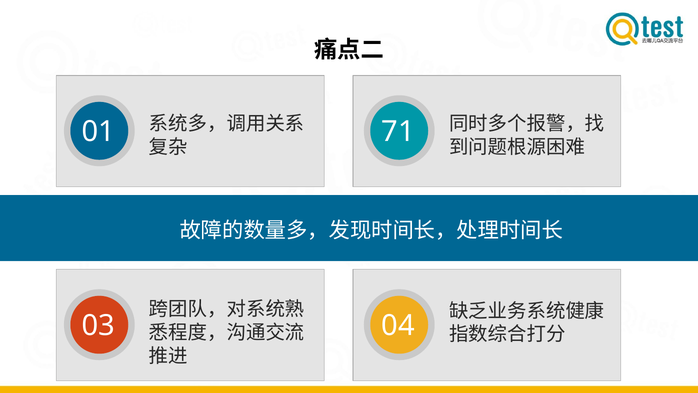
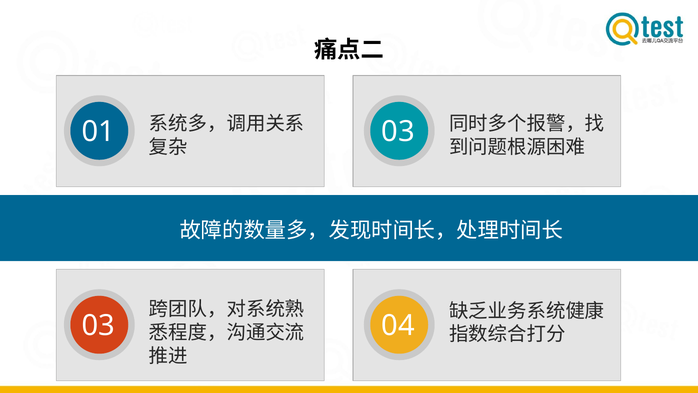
71: 71 -> 03 (398, 131)
